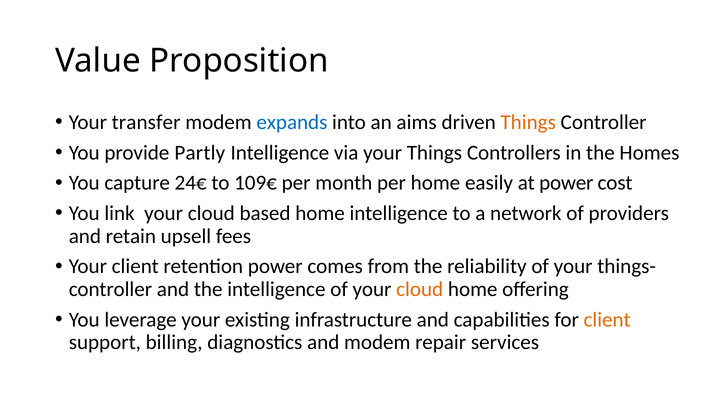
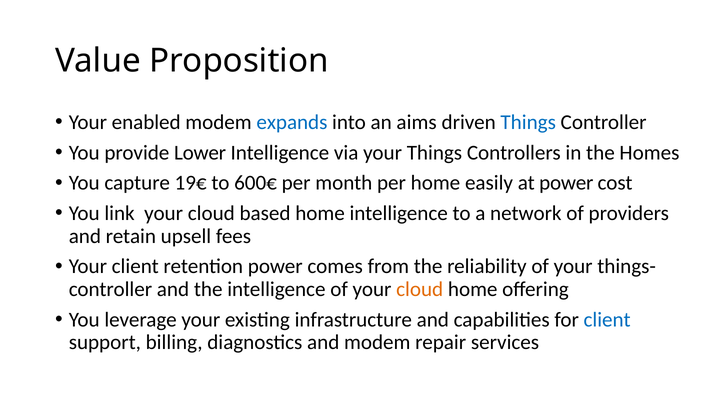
transfer: transfer -> enabled (146, 122)
Things colour: orange -> blue (528, 122)
Partly: Partly -> Lower (200, 153)
24€: 24€ -> 19€ (191, 183)
109€: 109€ -> 600€ (256, 183)
client colour: orange -> blue (607, 320)
